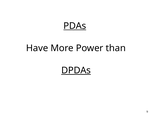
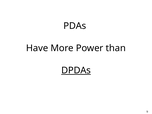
PDAs underline: present -> none (75, 26)
